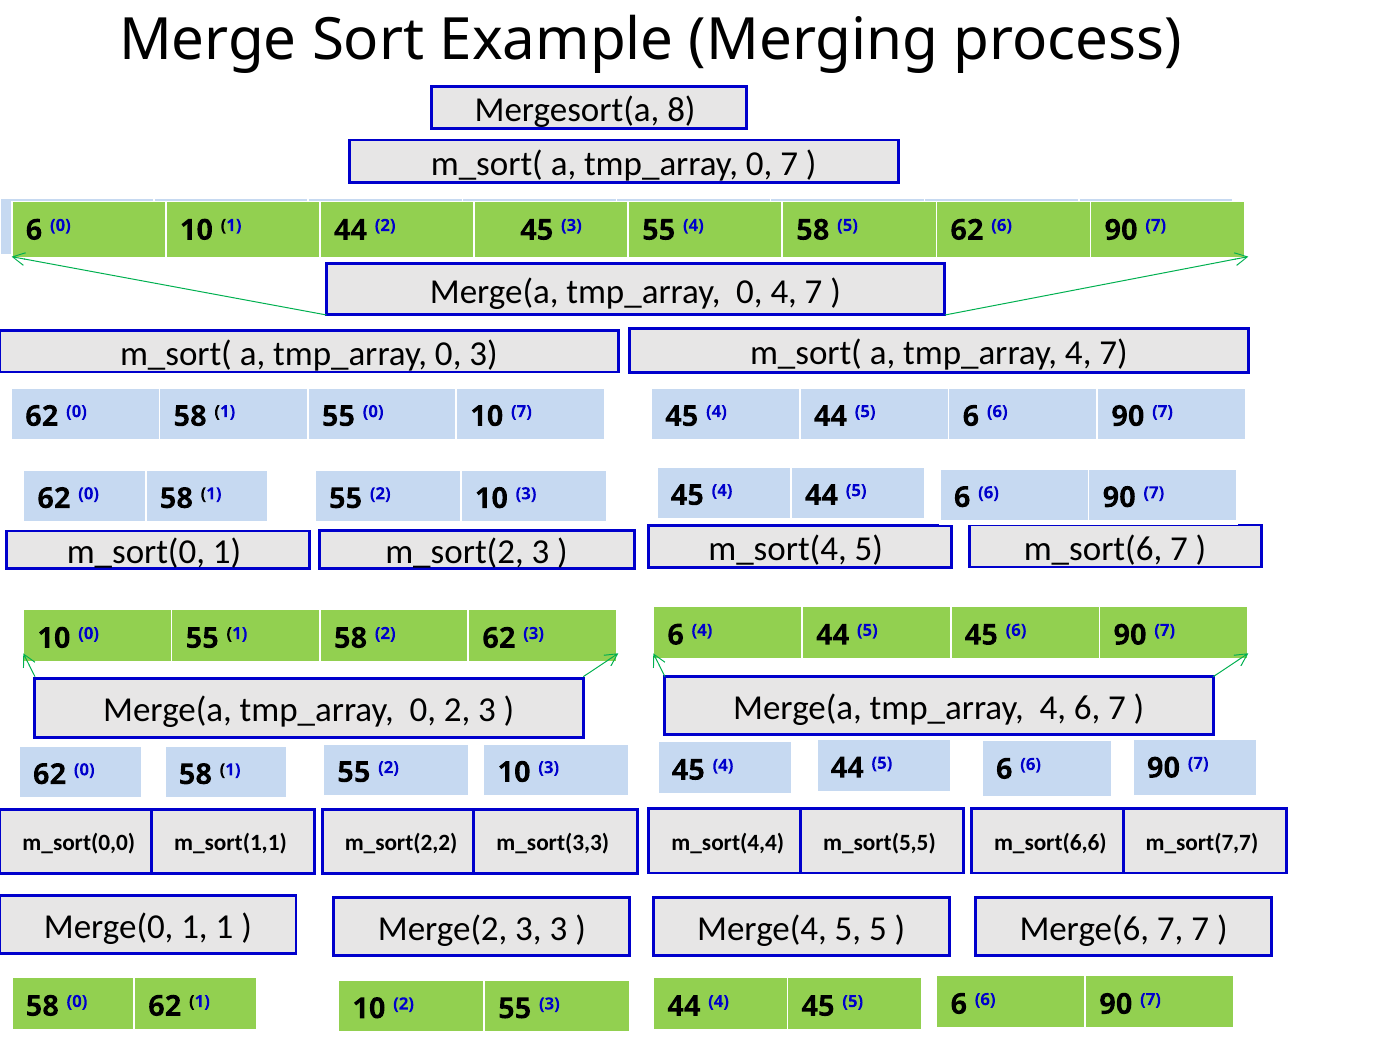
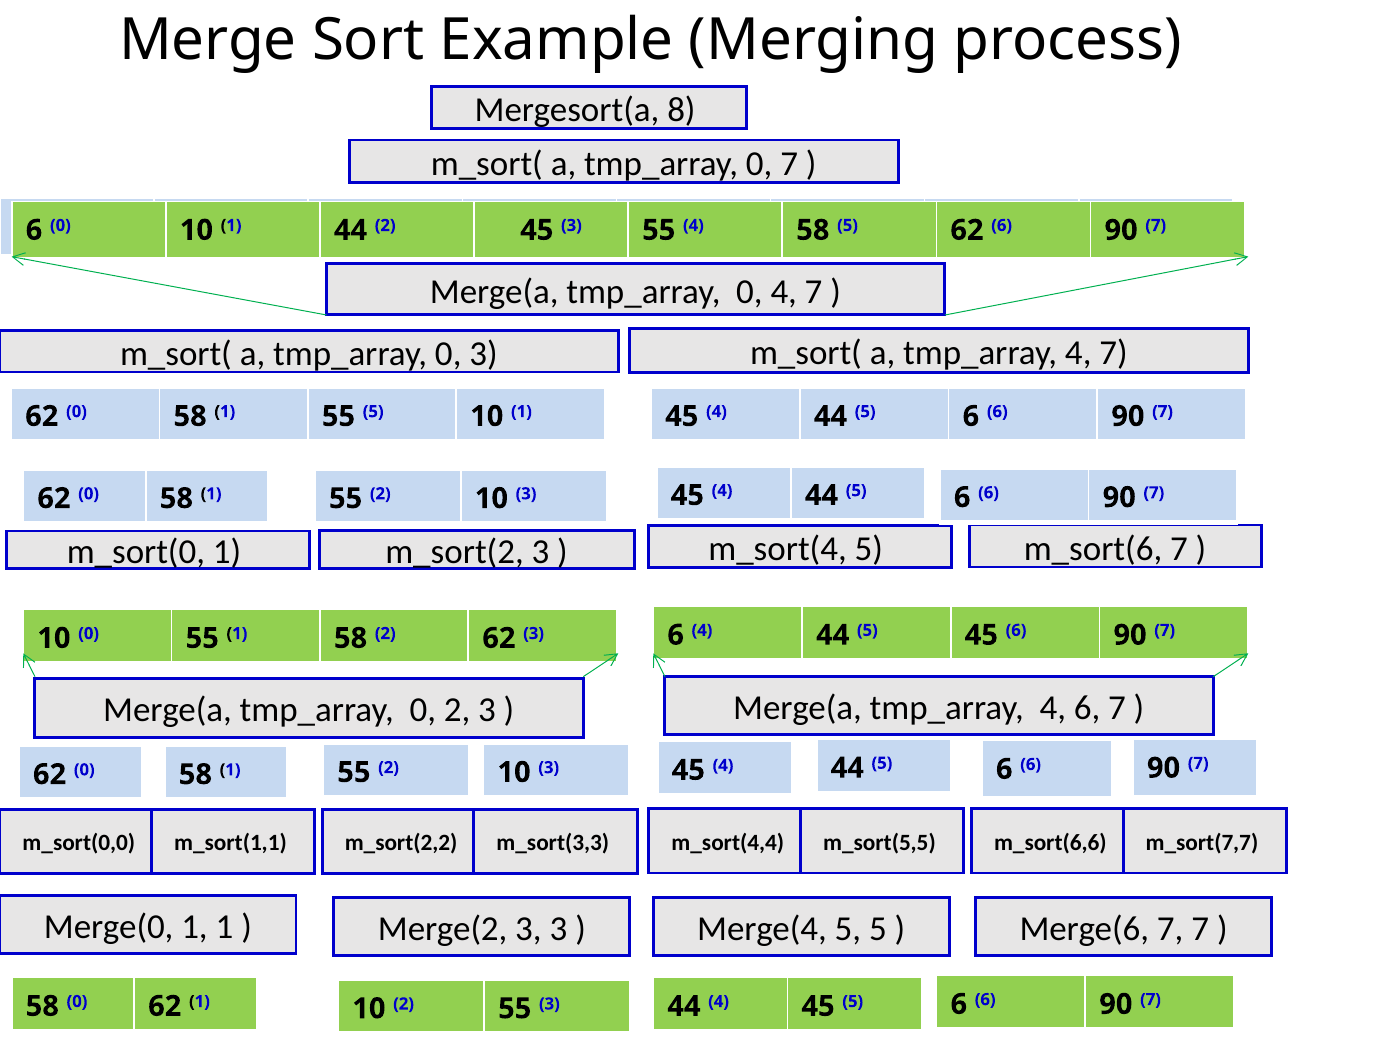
55 0: 0 -> 5 (373, 412)
7: 7 -> 1 (521, 412)
